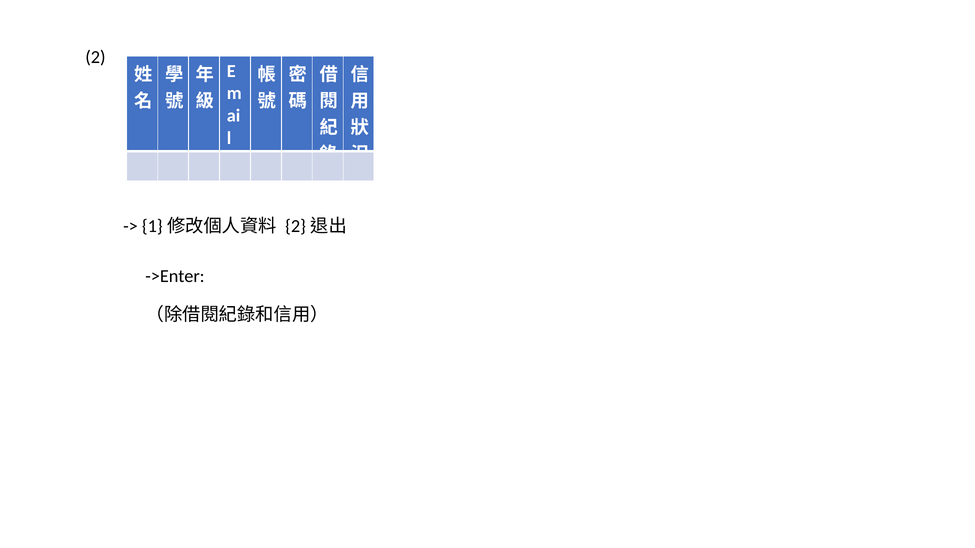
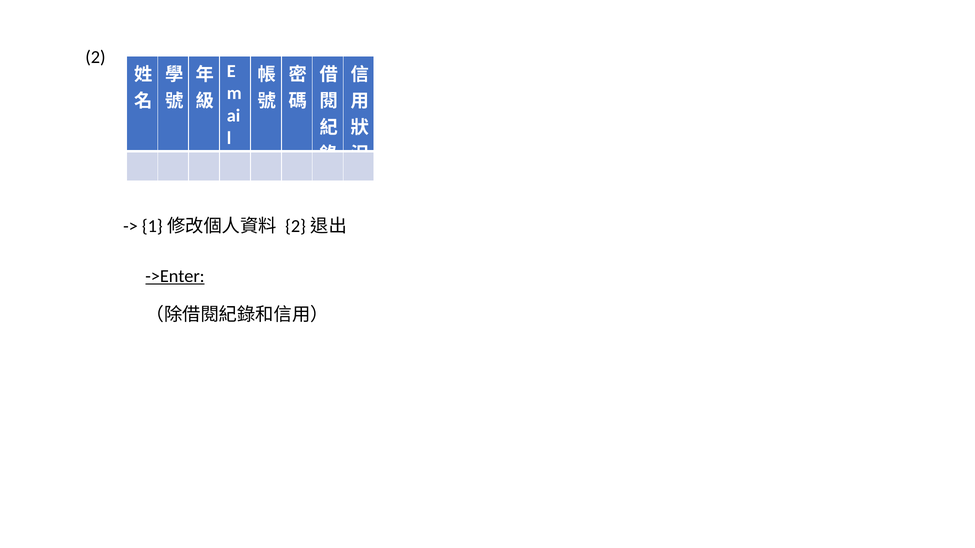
->Enter underline: none -> present (175, 277)
